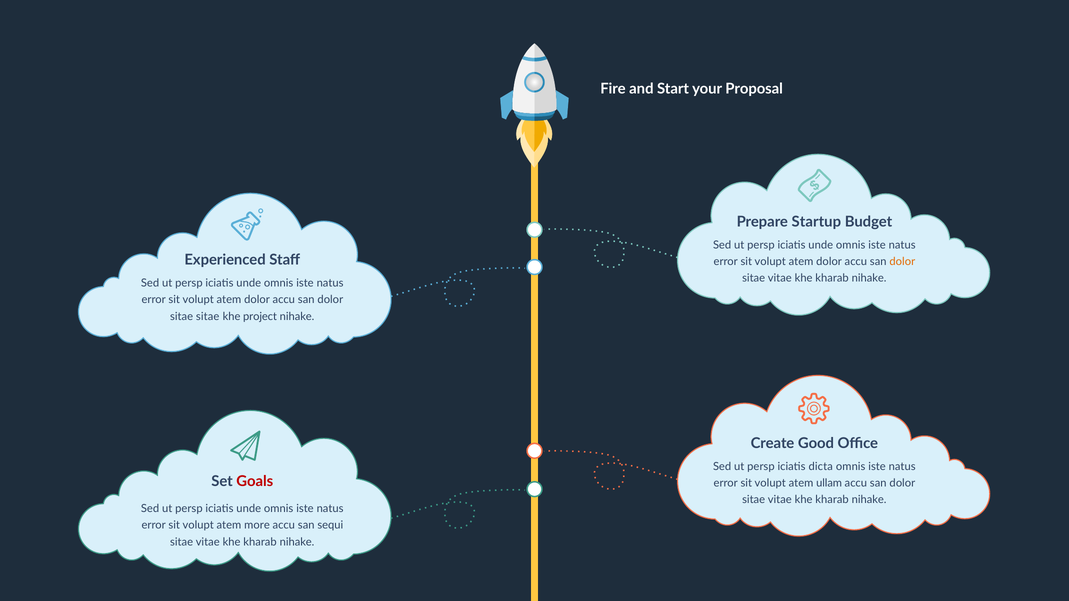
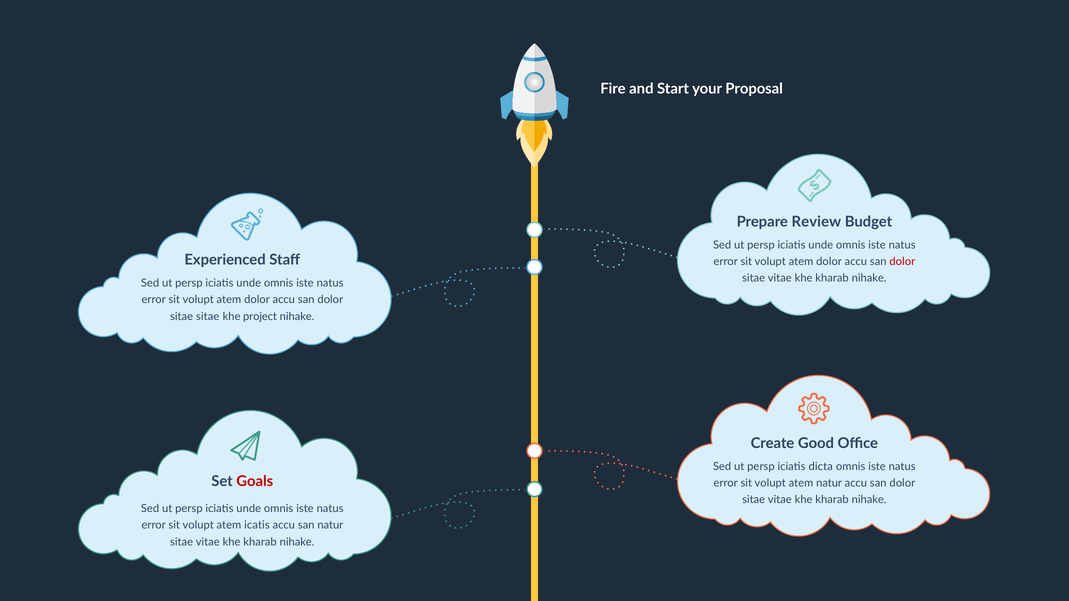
Startup: Startup -> Review (816, 222)
dolor colour: orange -> red (902, 262)
atem ullam: ullam -> natur (829, 483)
more: more -> icatis (257, 526)
san sequi: sequi -> natur (330, 526)
